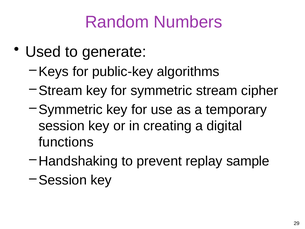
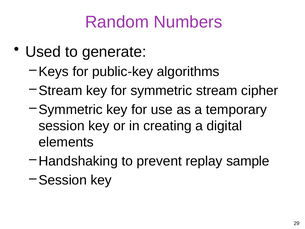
functions: functions -> elements (66, 142)
